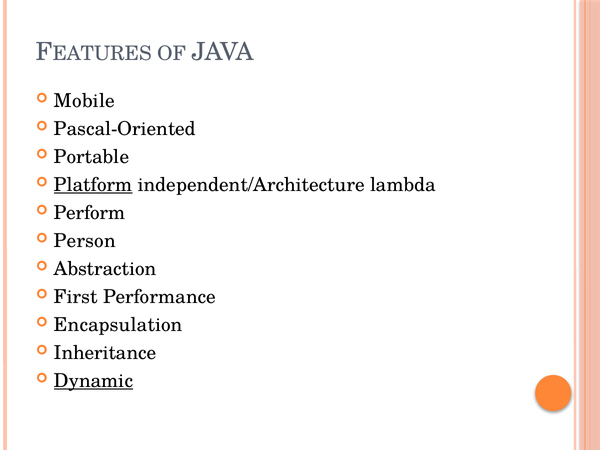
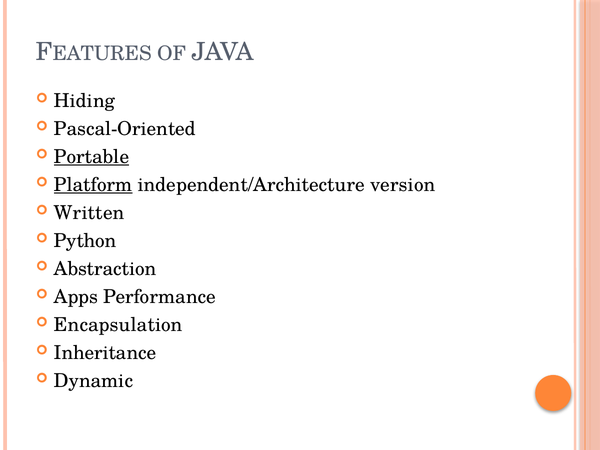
Mobile: Mobile -> Hiding (84, 101)
Portable underline: none -> present (91, 157)
lambda: lambda -> version (403, 185)
Perform: Perform -> Written (89, 213)
Person: Person -> Python (85, 241)
First: First -> Apps (76, 297)
Dynamic underline: present -> none (93, 381)
